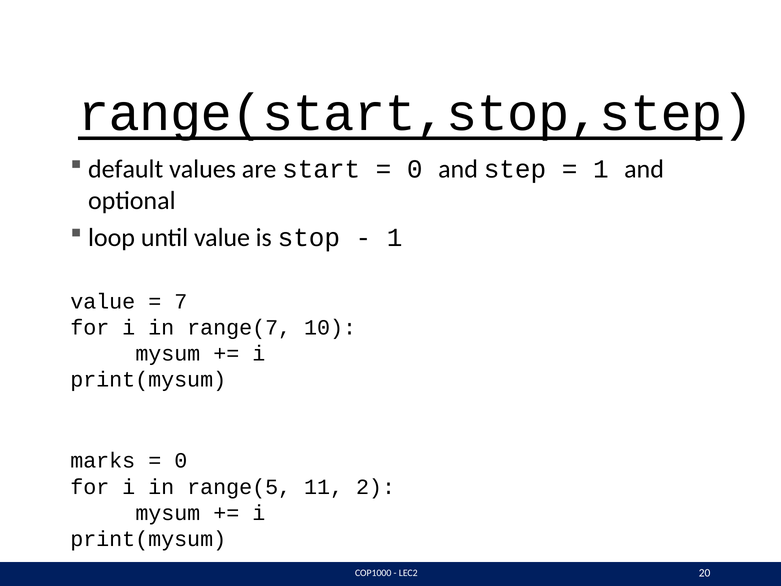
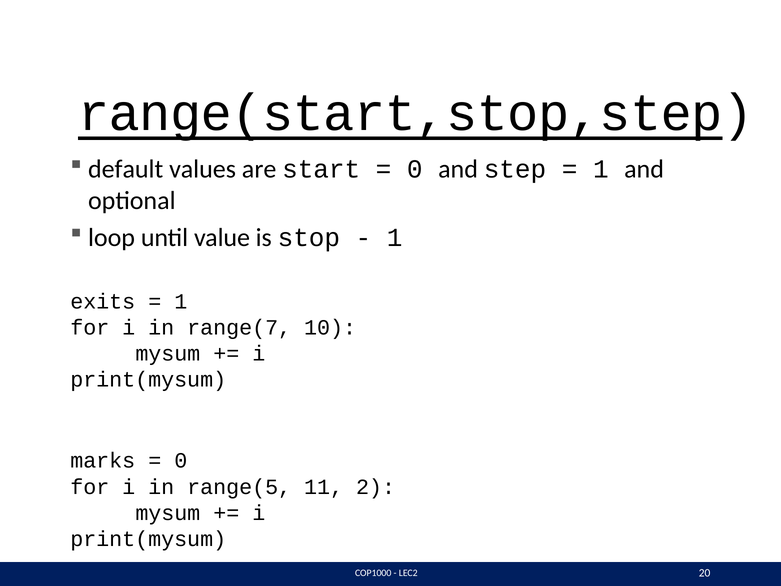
value: value -> exits (103, 301)
7: 7 -> 1 (181, 301)
